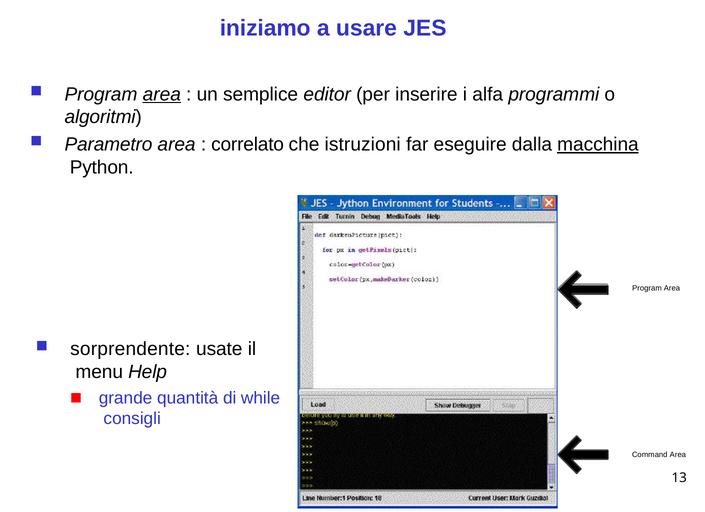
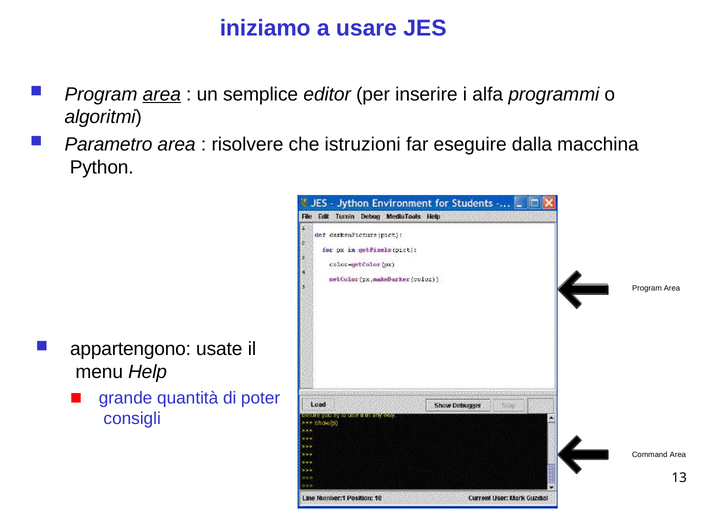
correlato: correlato -> risolvere (247, 145)
macchina underline: present -> none (598, 145)
sorprendente: sorprendente -> appartengono (130, 349)
while: while -> poter (261, 398)
